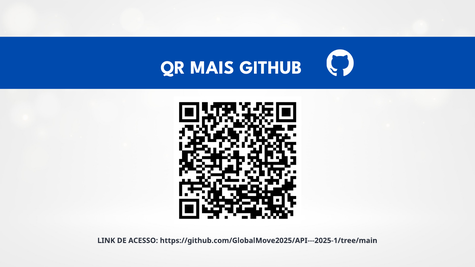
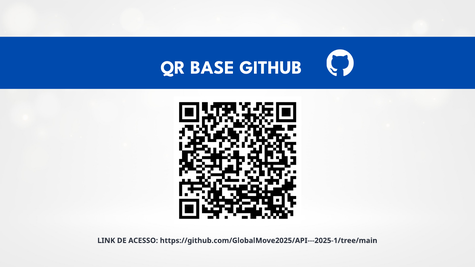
MAIS: MAIS -> BASE (212, 68)
